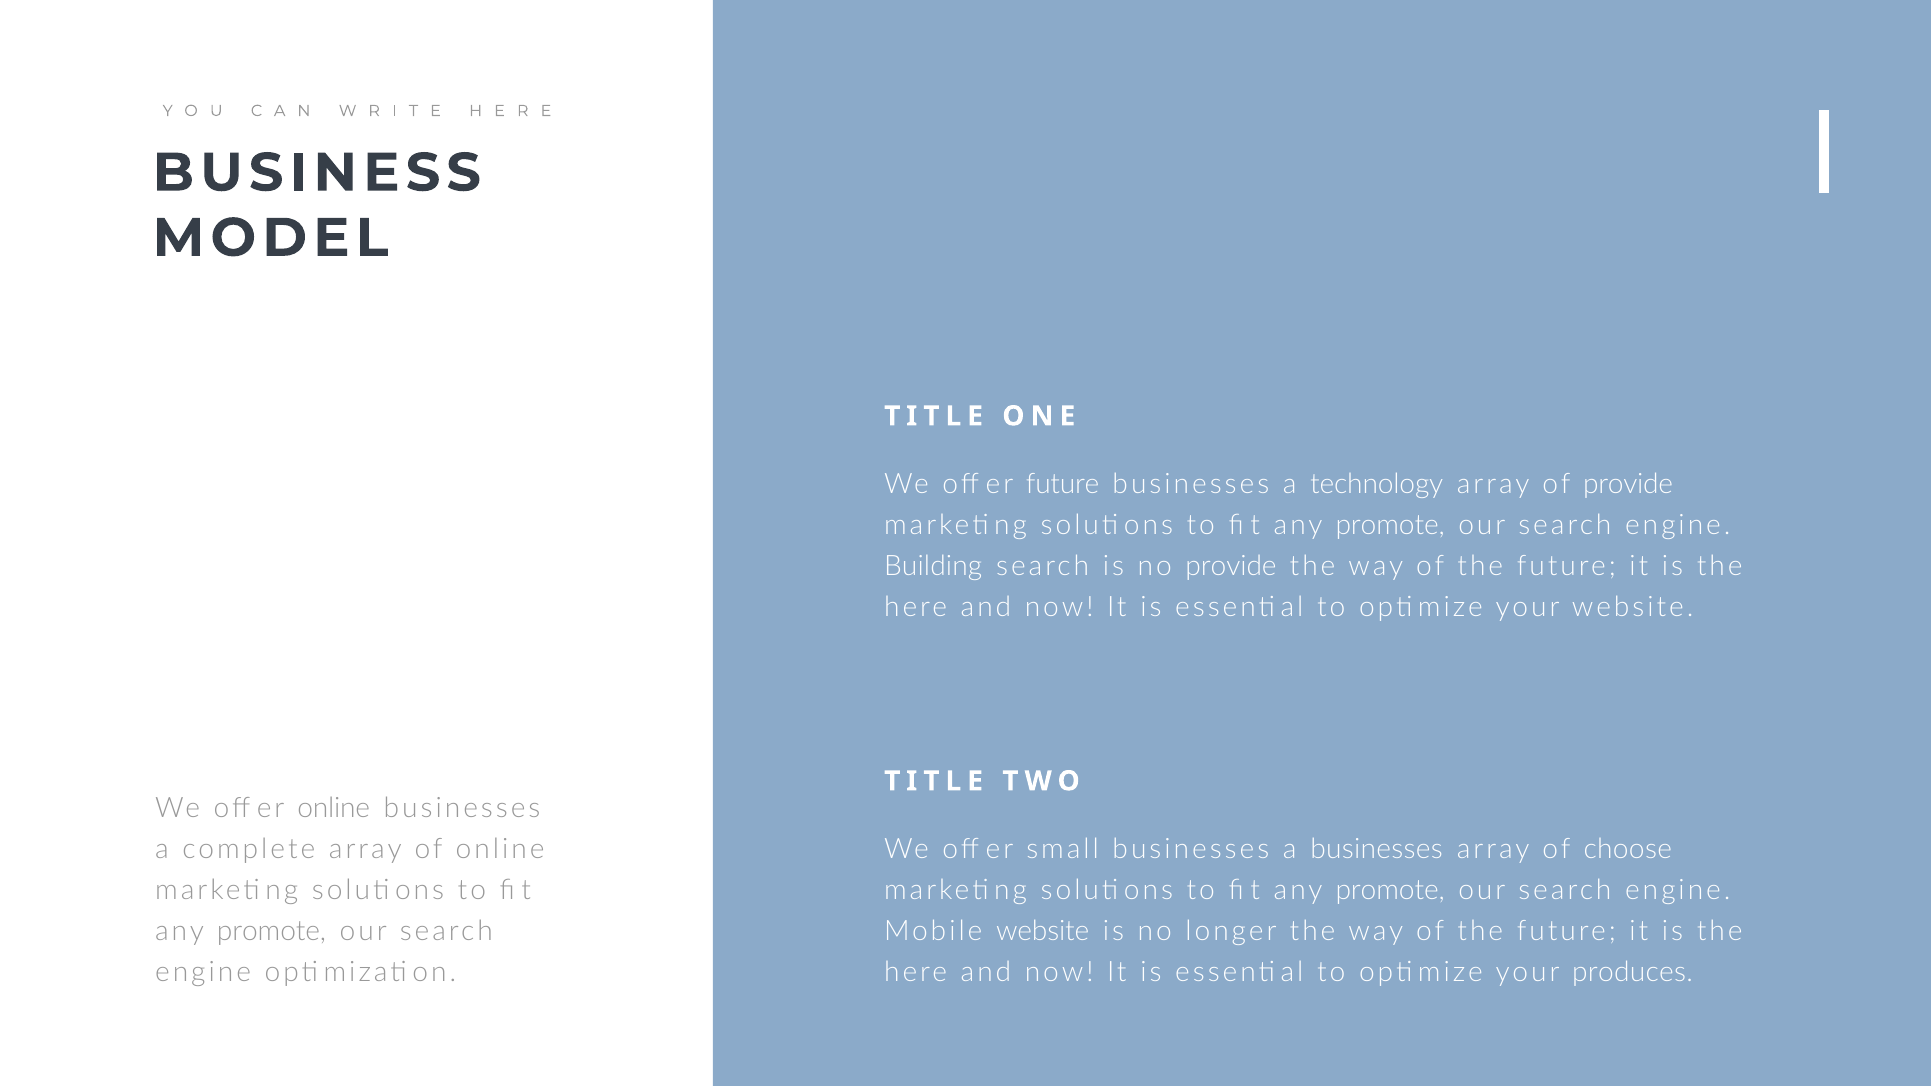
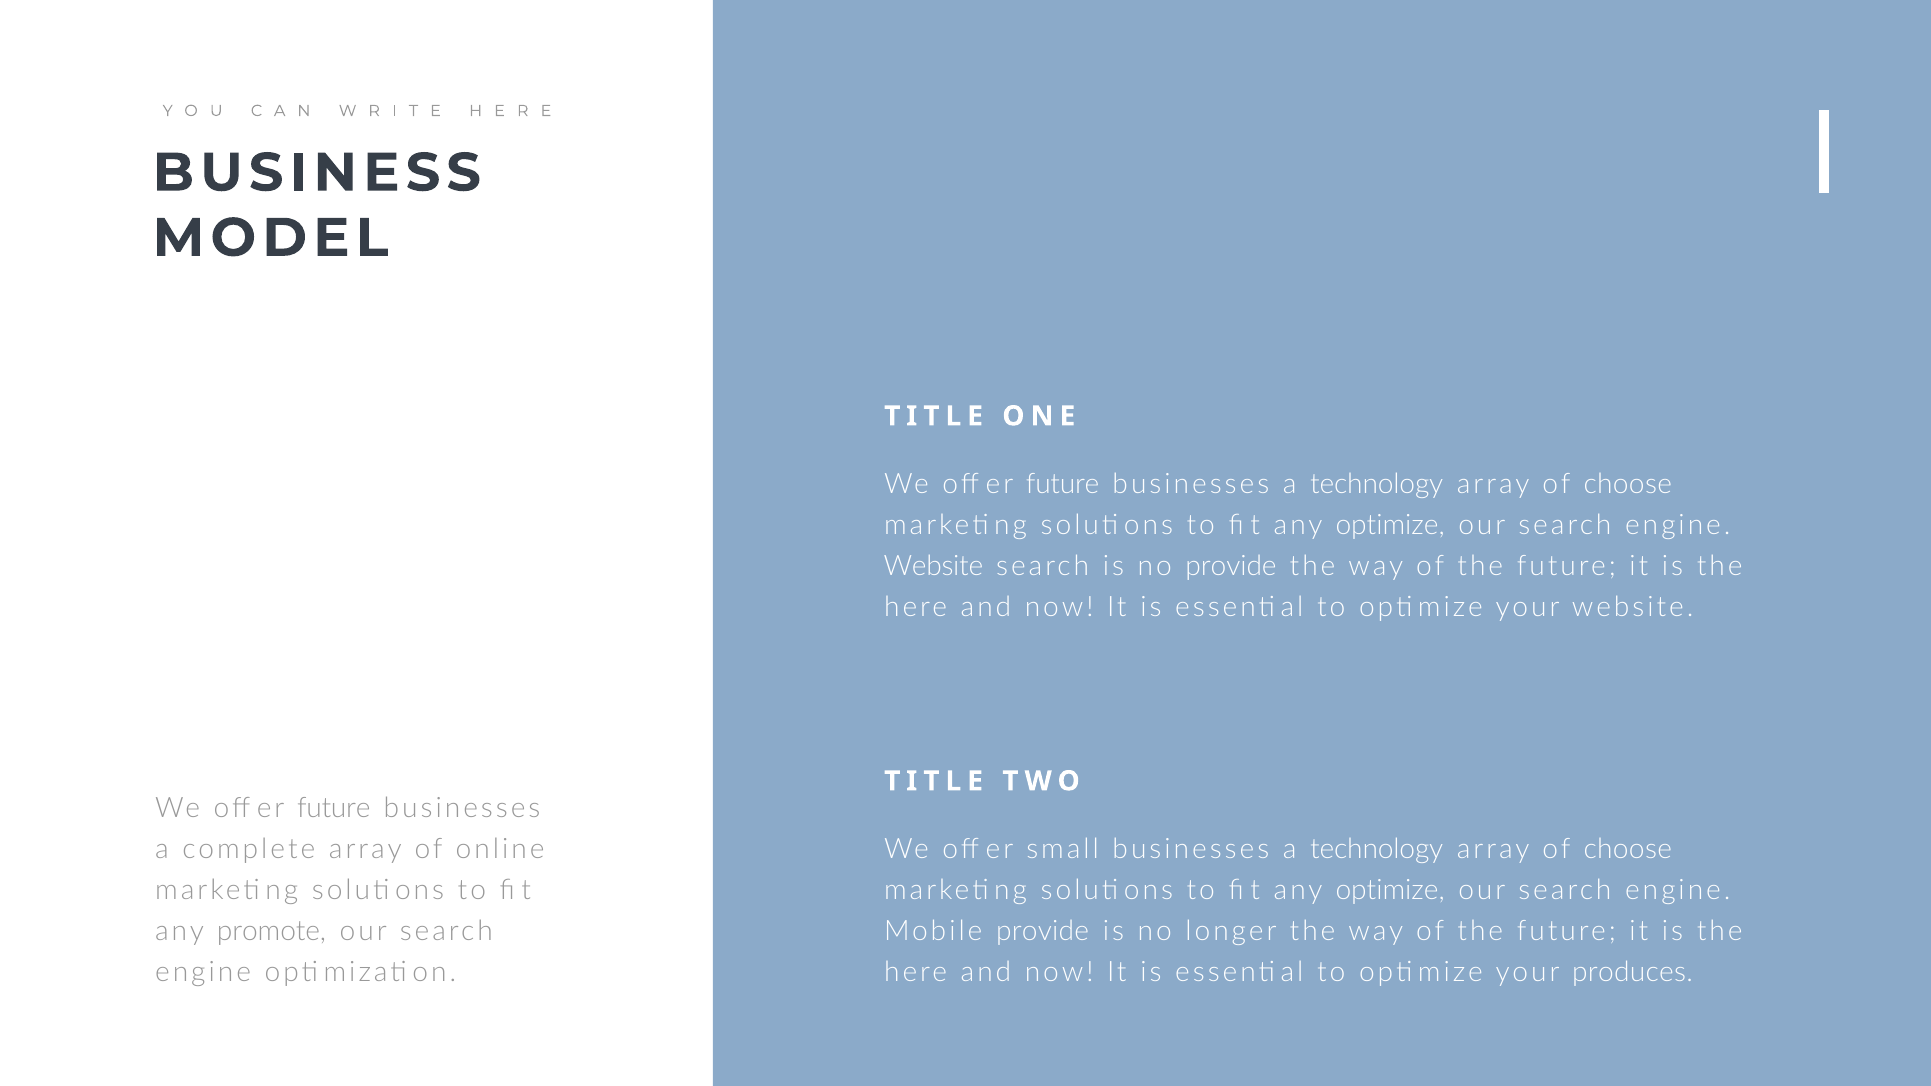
provide: provide -> choose (1628, 485)
promote: promote -> optimize (1390, 526)
Building: Building -> Website (933, 567)
online: online -> future (334, 809)
small businesses a businesses: businesses -> technology (1377, 850)
promote: promote -> optimize (1390, 891)
Mobile website: website -> provide (1043, 932)
